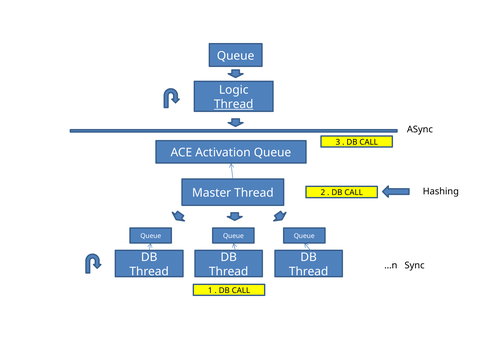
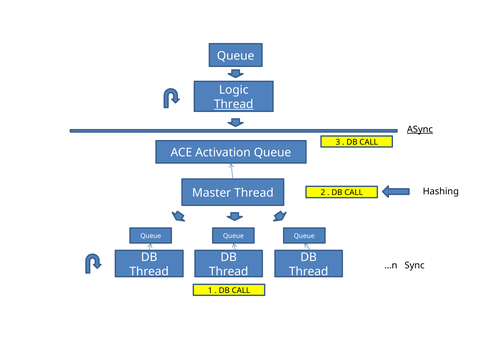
ASync underline: none -> present (420, 129)
